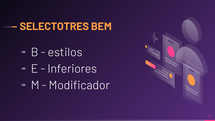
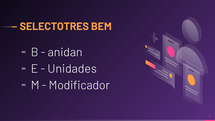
estilos: estilos -> anidan (65, 52)
Inferiores: Inferiores -> Unidades (72, 69)
